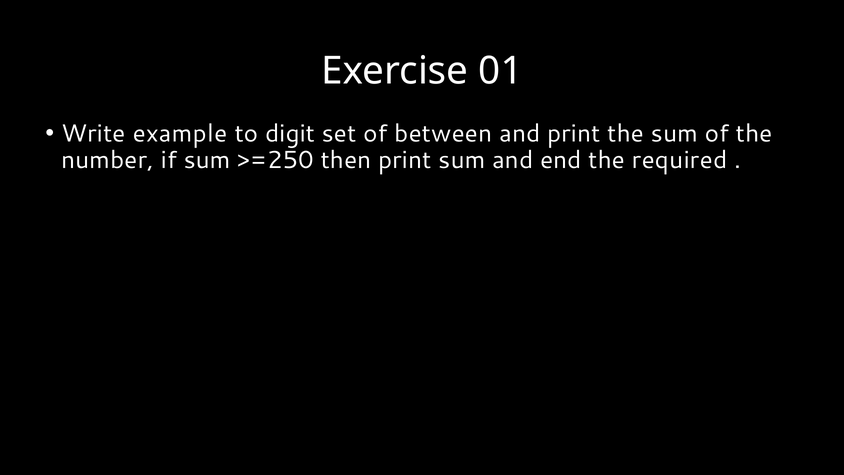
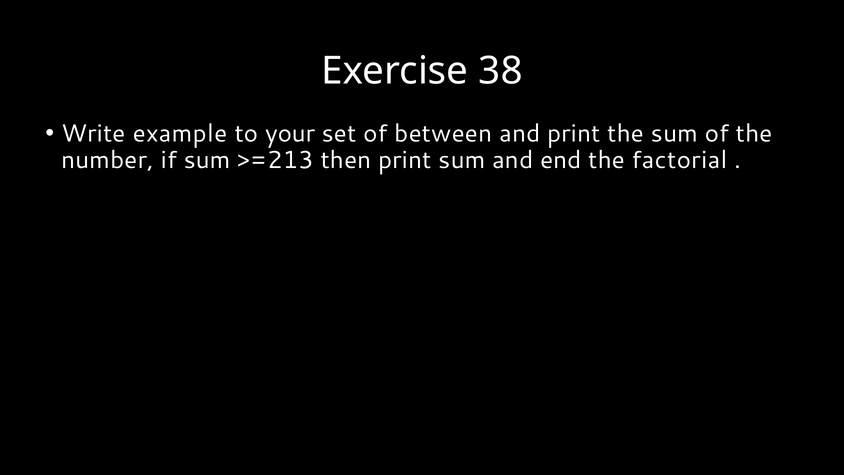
01: 01 -> 38 (501, 71)
digit: digit -> your (290, 133)
>=250: >=250 -> >=213 (276, 160)
required: required -> factorial (680, 160)
